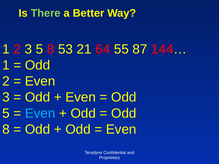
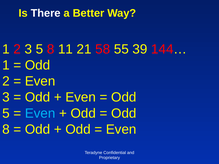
There colour: light green -> white (46, 13)
53: 53 -> 11 (65, 49)
64: 64 -> 58 (103, 49)
87: 87 -> 39 (140, 49)
